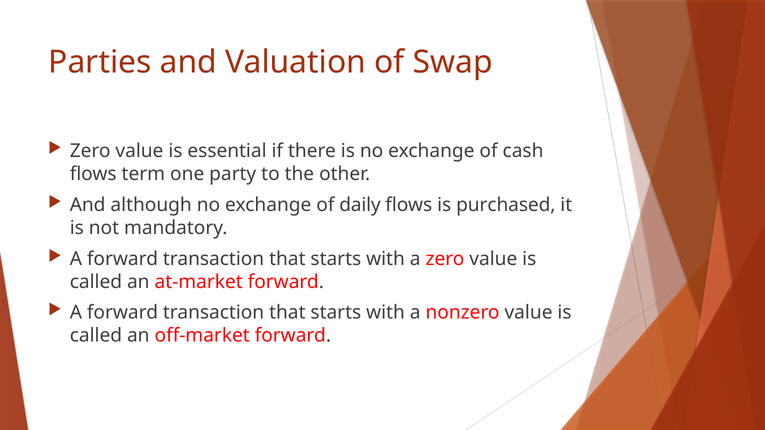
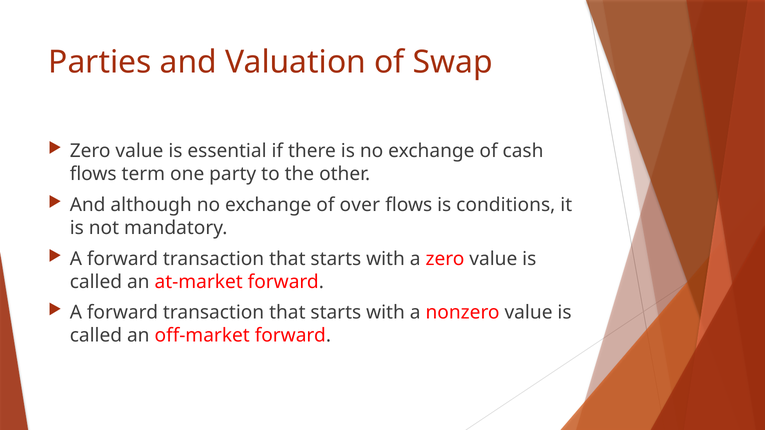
daily: daily -> over (360, 205)
purchased: purchased -> conditions (506, 205)
